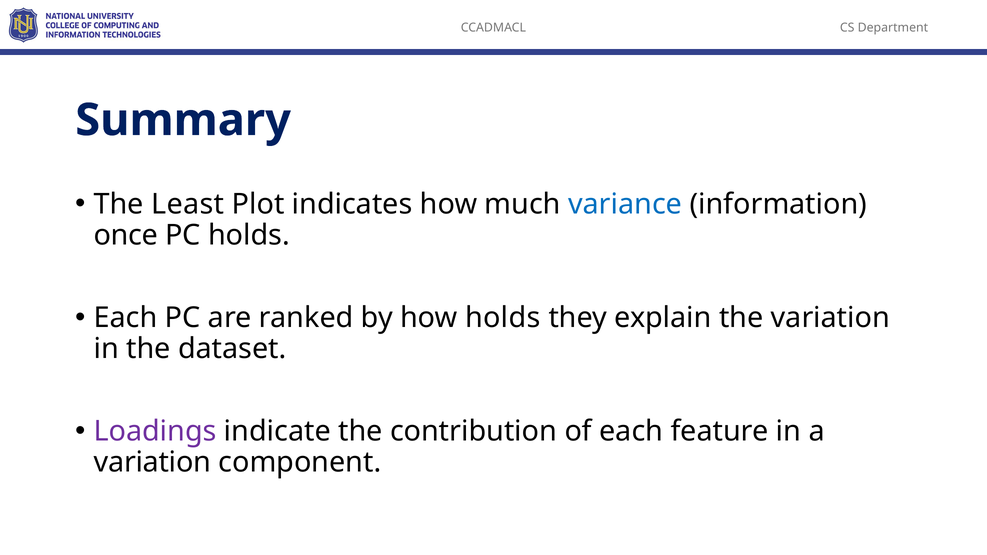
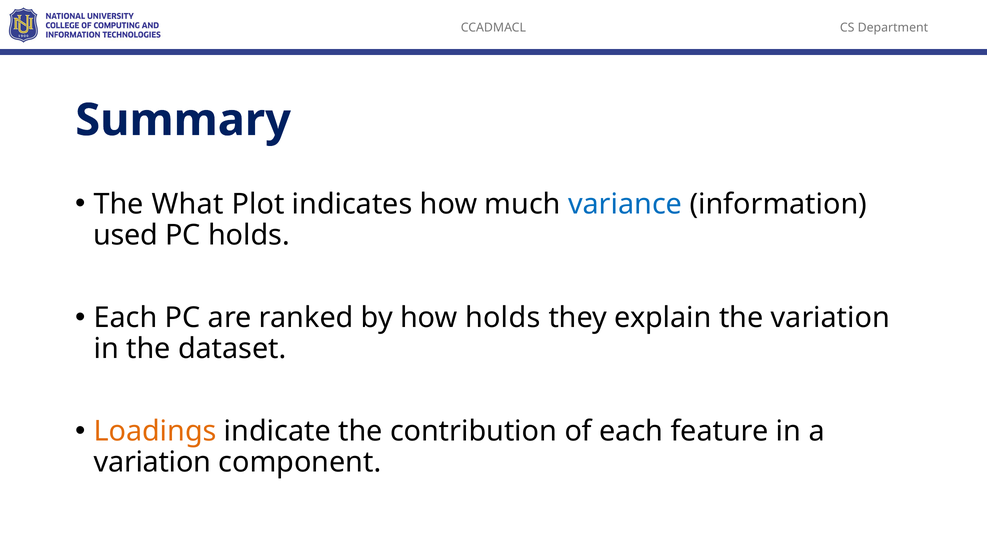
Least: Least -> What (188, 204)
once: once -> used (126, 235)
Loadings colour: purple -> orange (155, 431)
